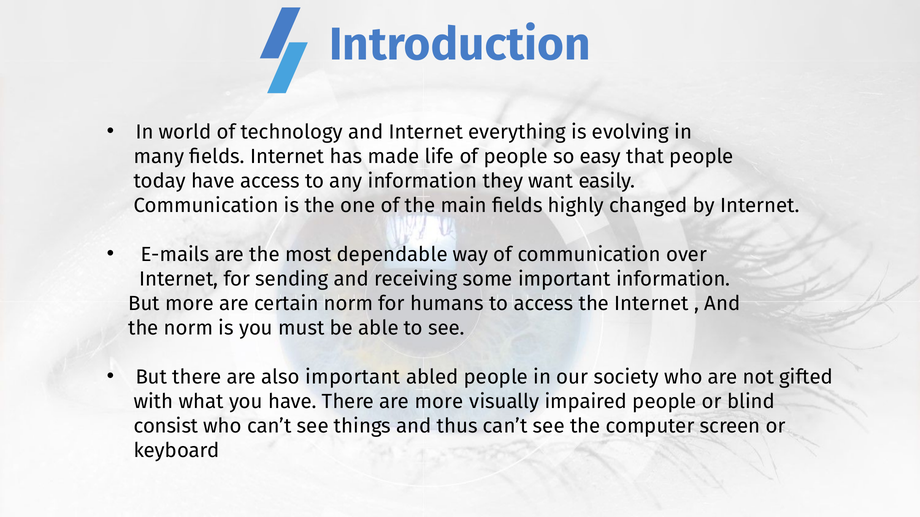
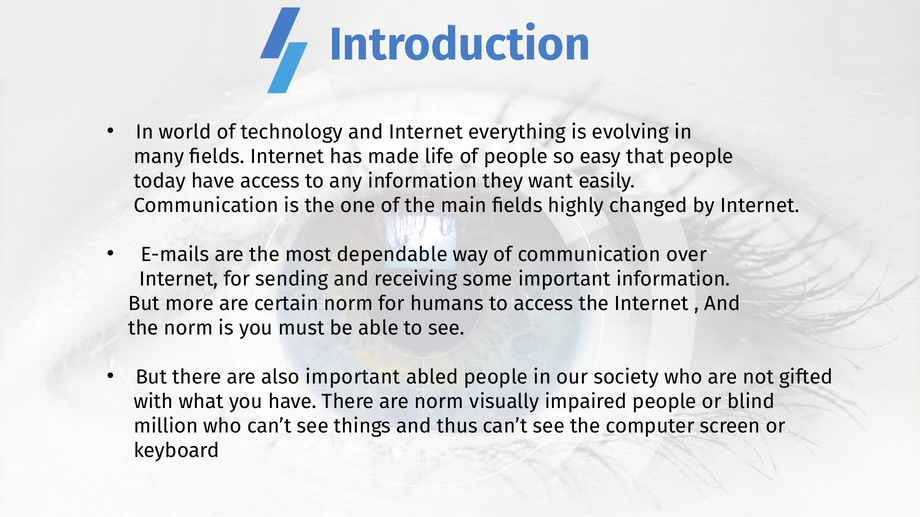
are more: more -> norm (439, 402)
consist: consist -> million (166, 426)
